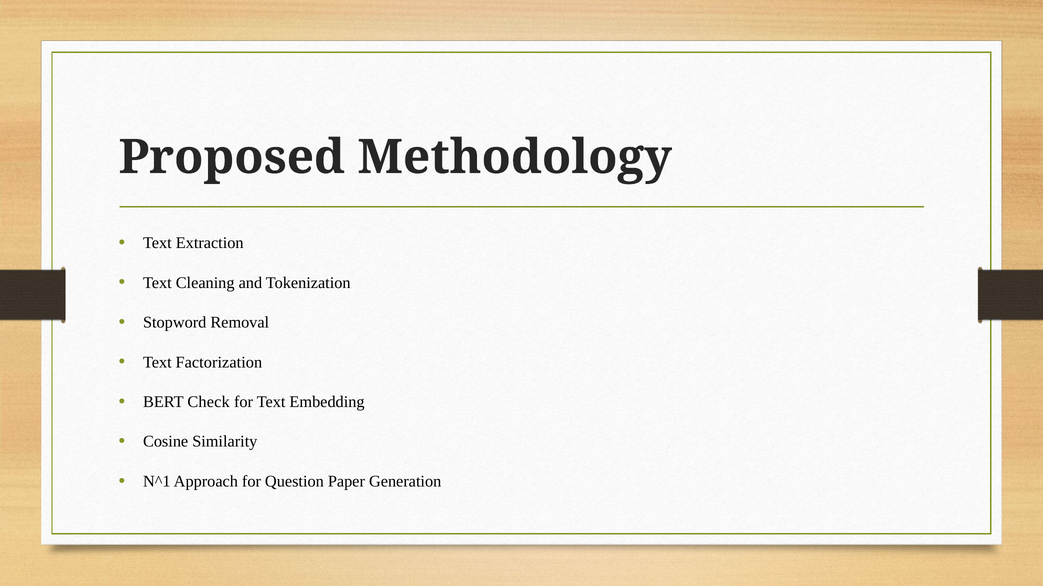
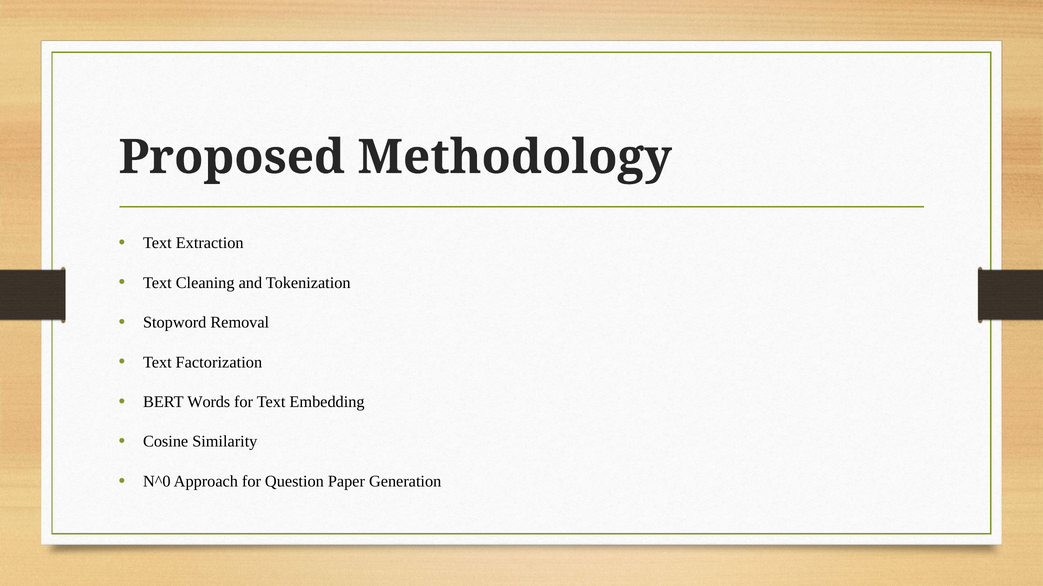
Check: Check -> Words (209, 402)
N^1: N^1 -> N^0 (157, 482)
